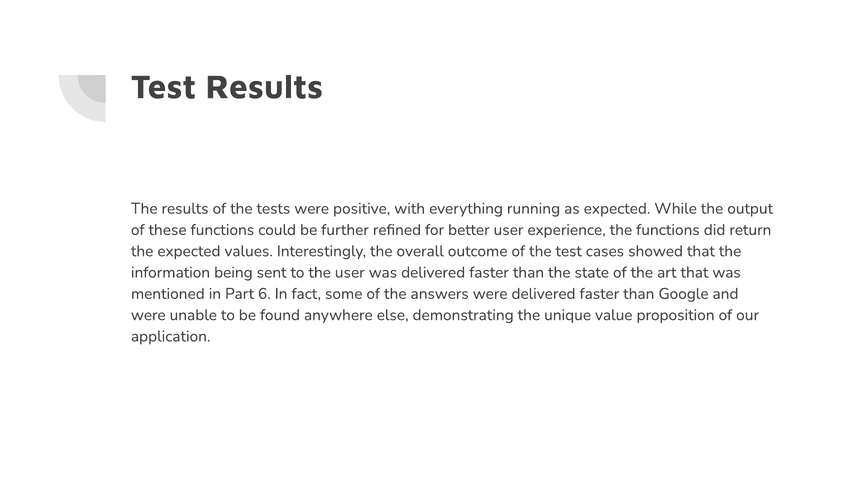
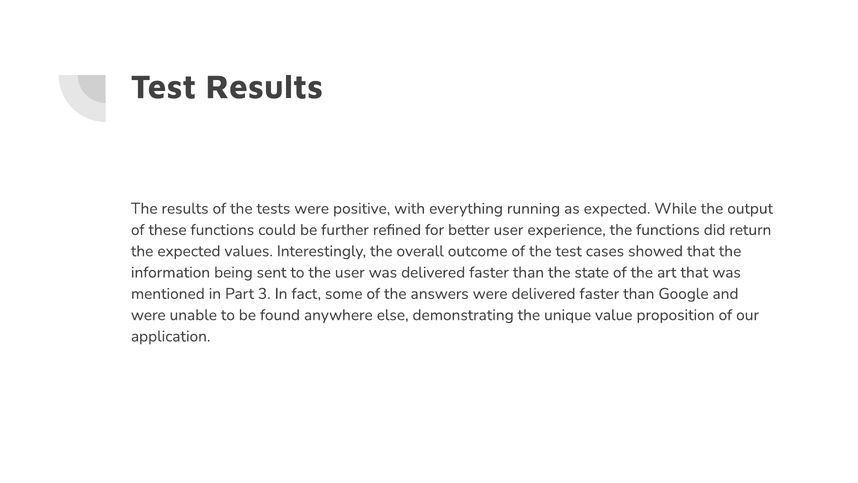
6: 6 -> 3 (264, 294)
